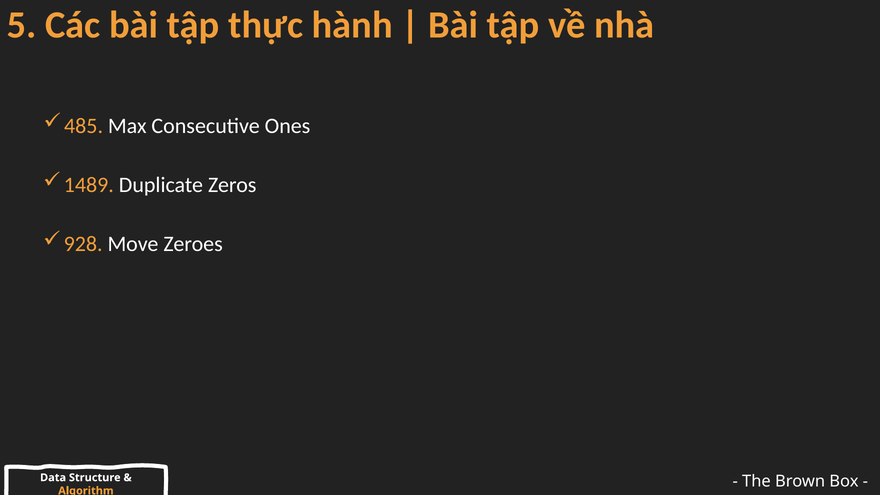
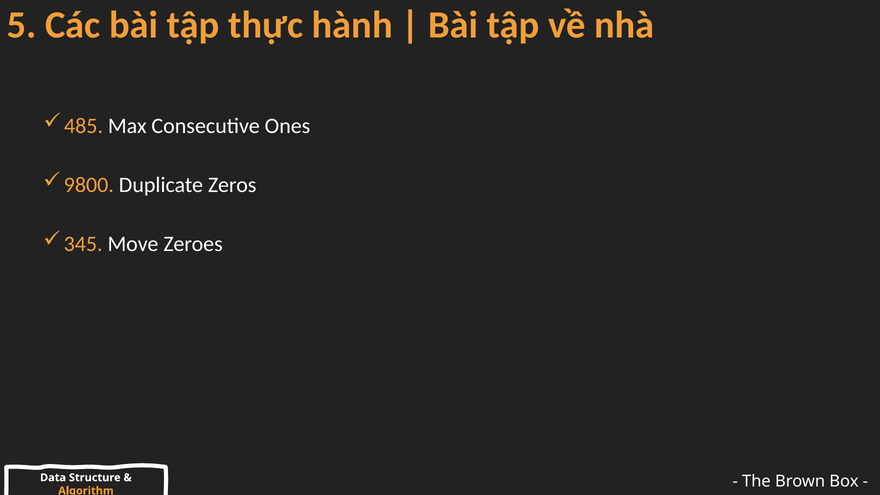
1489: 1489 -> 9800 (89, 185)
928: 928 -> 345 (83, 244)
